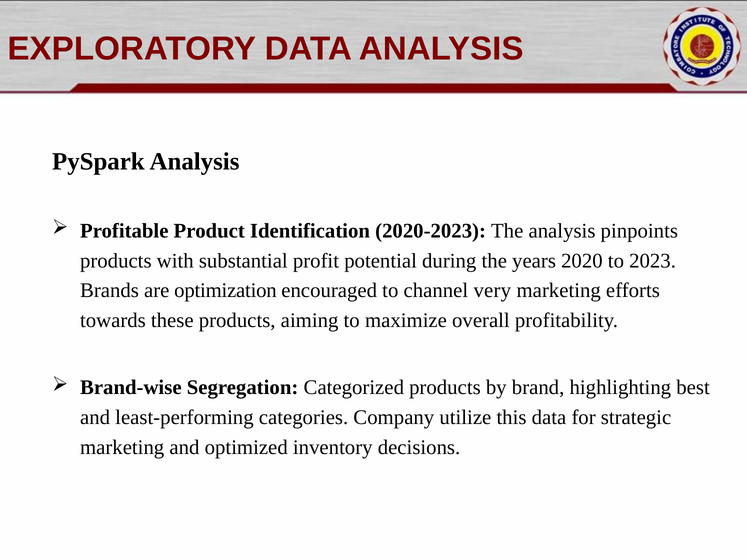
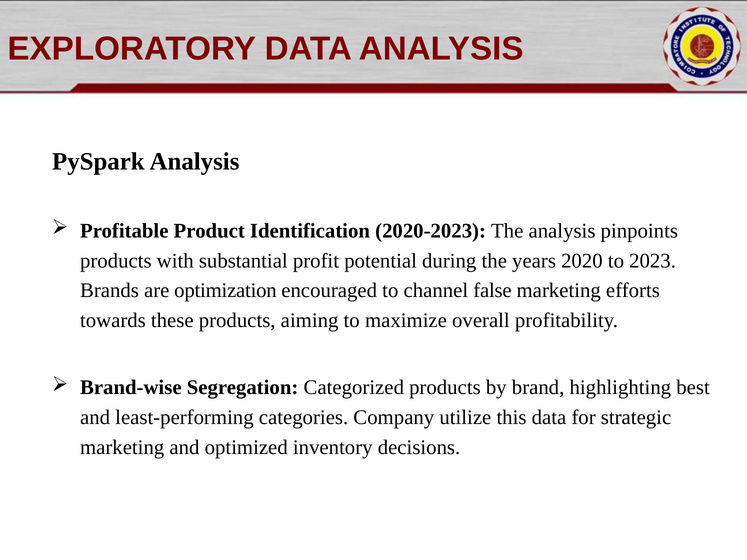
very: very -> false (492, 291)
